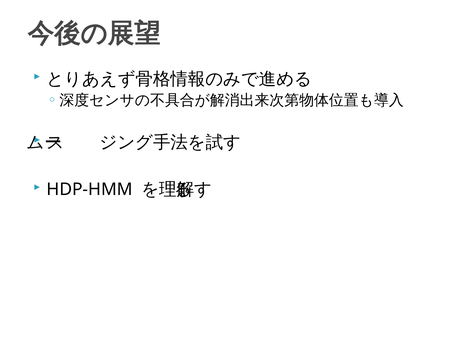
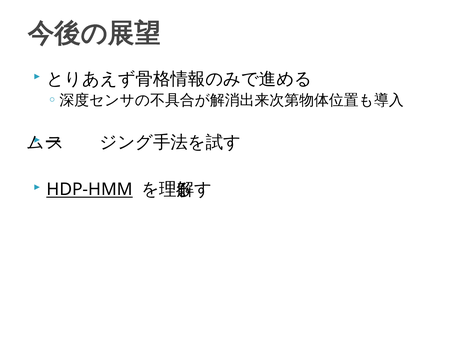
HDP-HMM underline: none -> present (90, 189)
